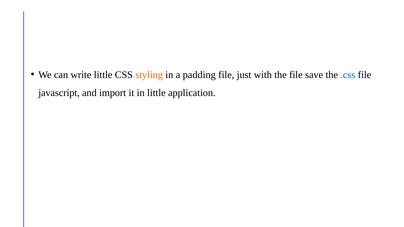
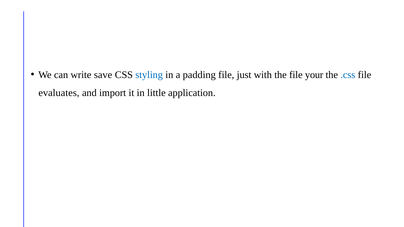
write little: little -> save (103, 75)
styling colour: orange -> blue (149, 75)
save: save -> your (314, 75)
javascript: javascript -> evaluates (59, 93)
